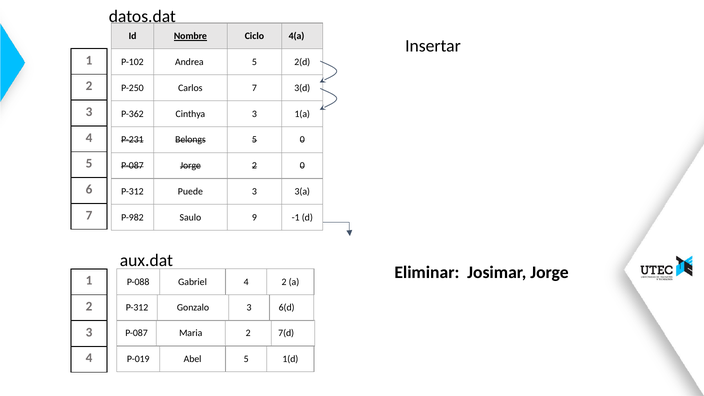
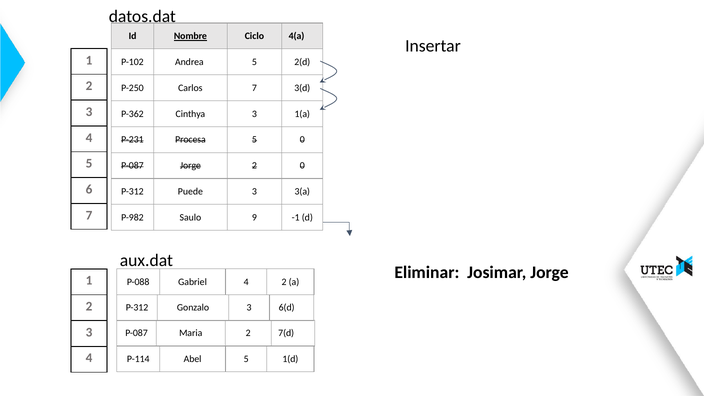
Belongs: Belongs -> Procesa (190, 140)
P-019: P-019 -> P-114 (138, 359)
